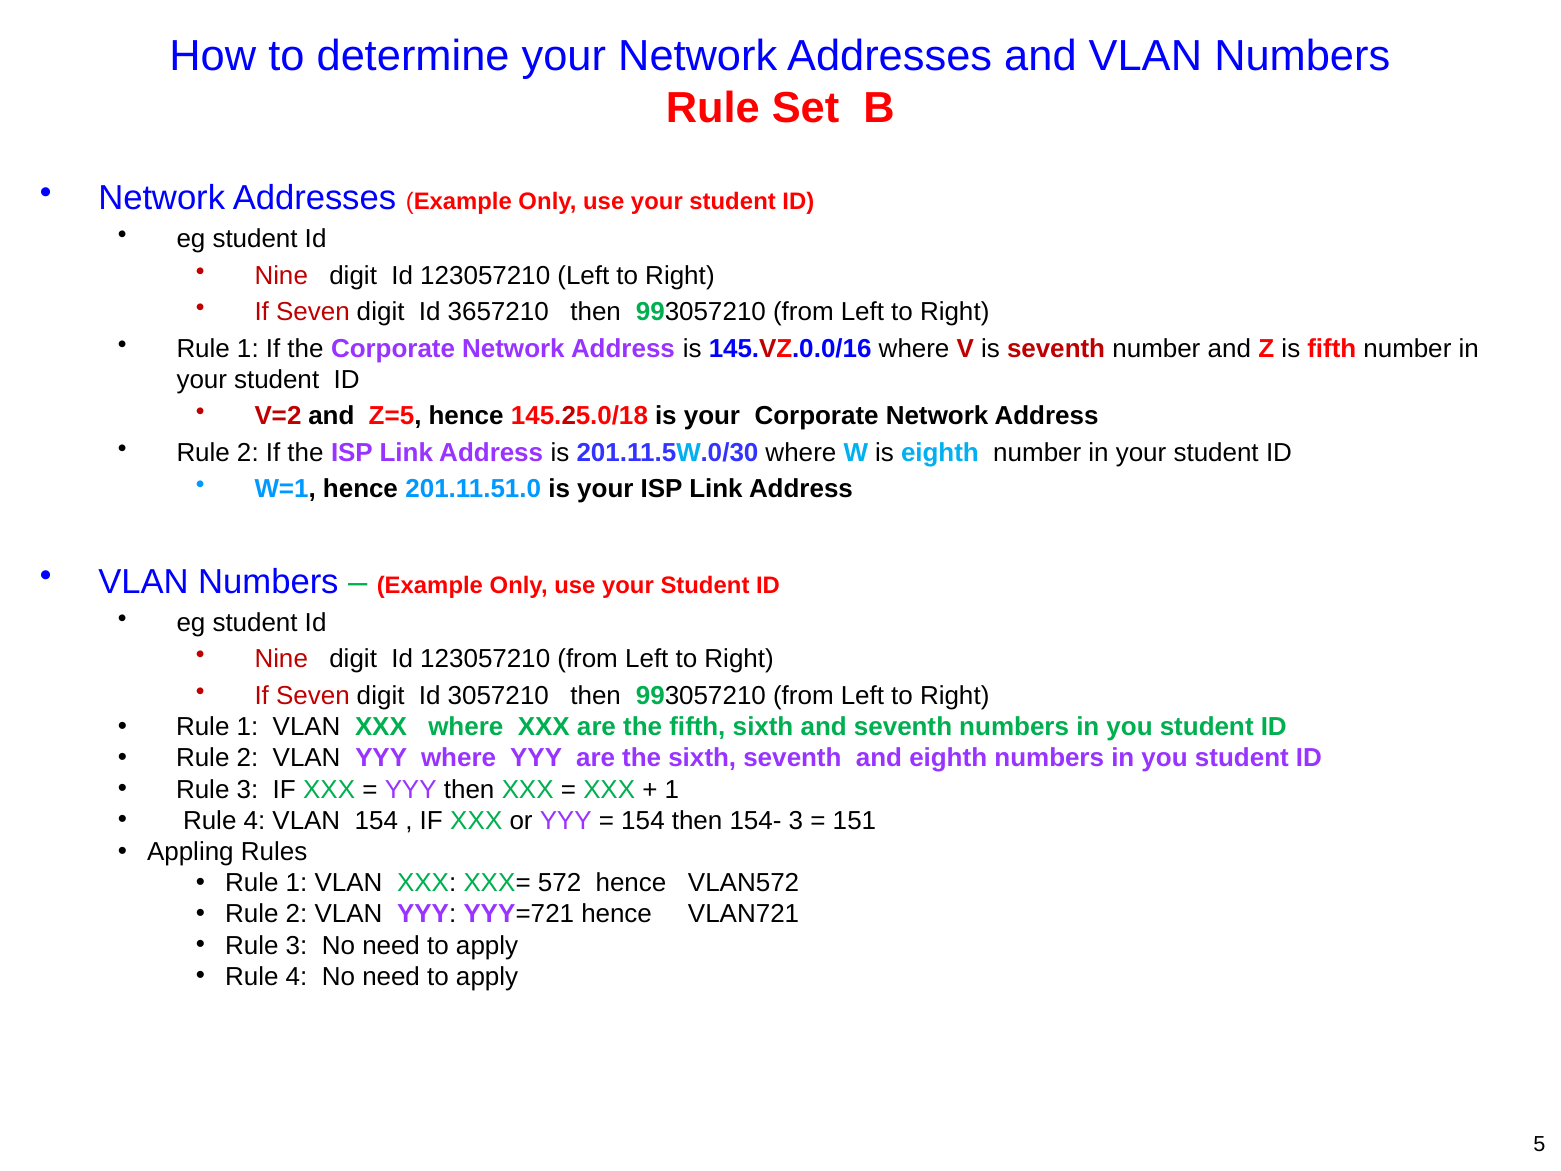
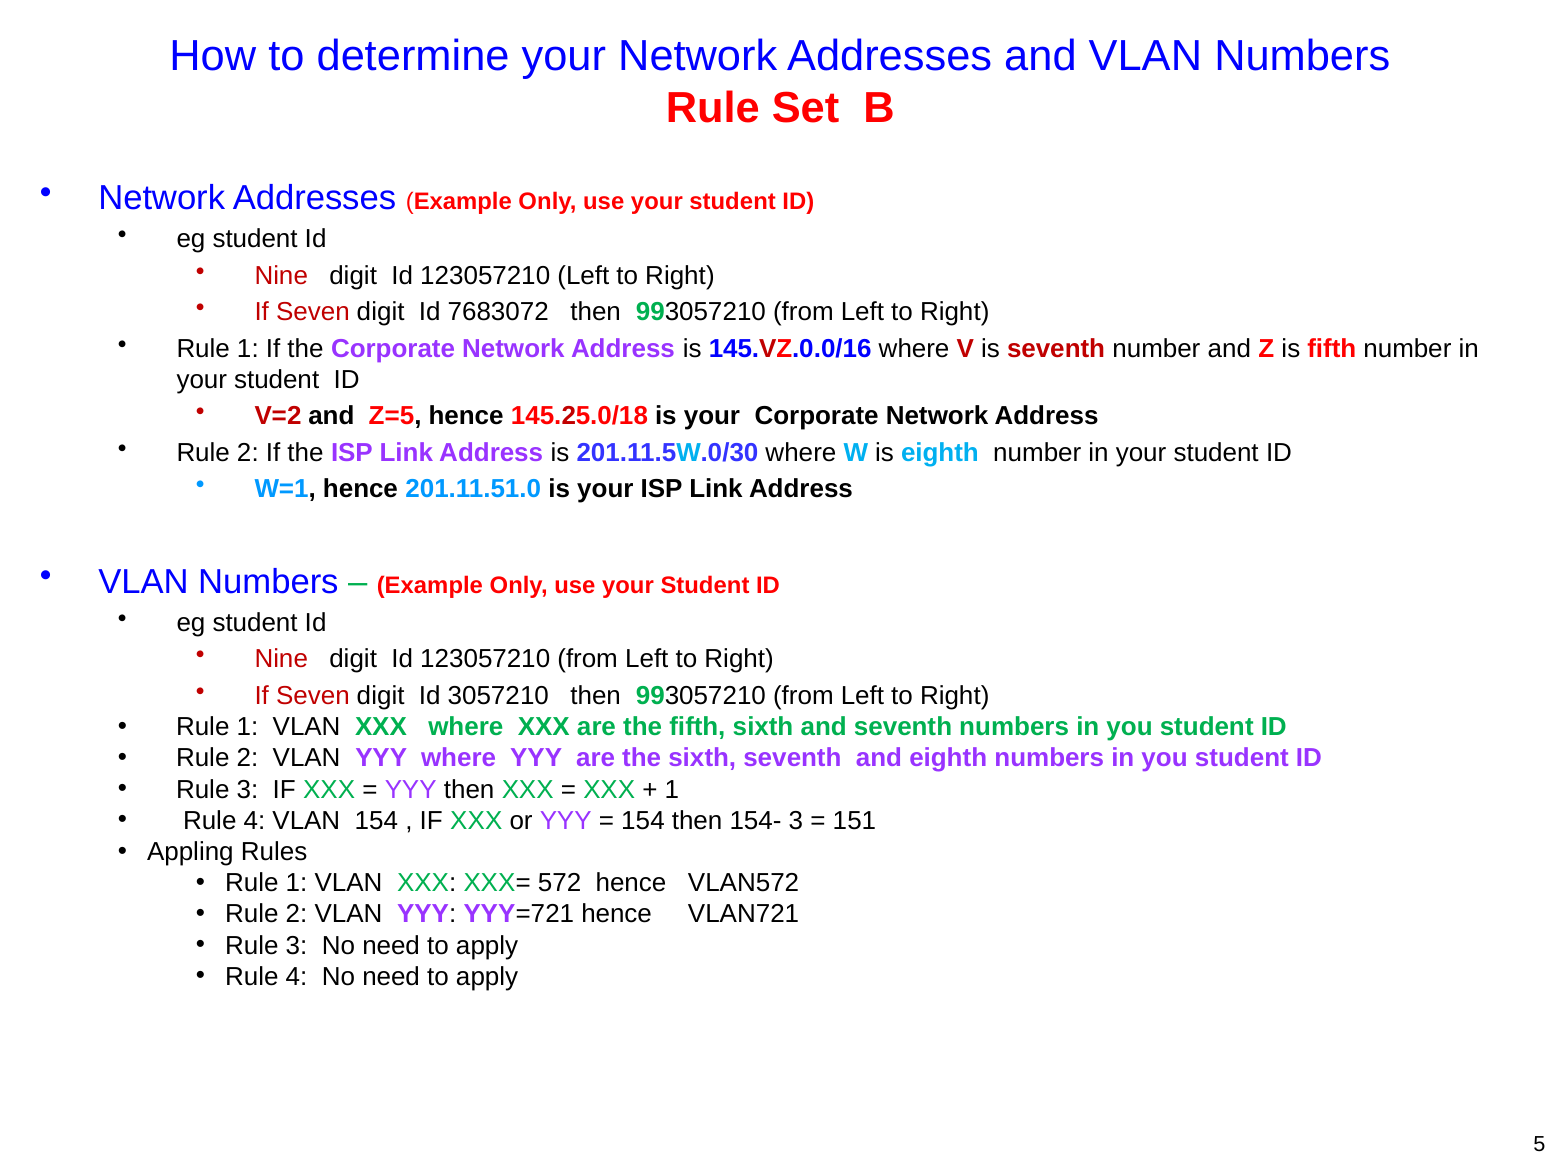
3657210: 3657210 -> 7683072 (498, 312)
